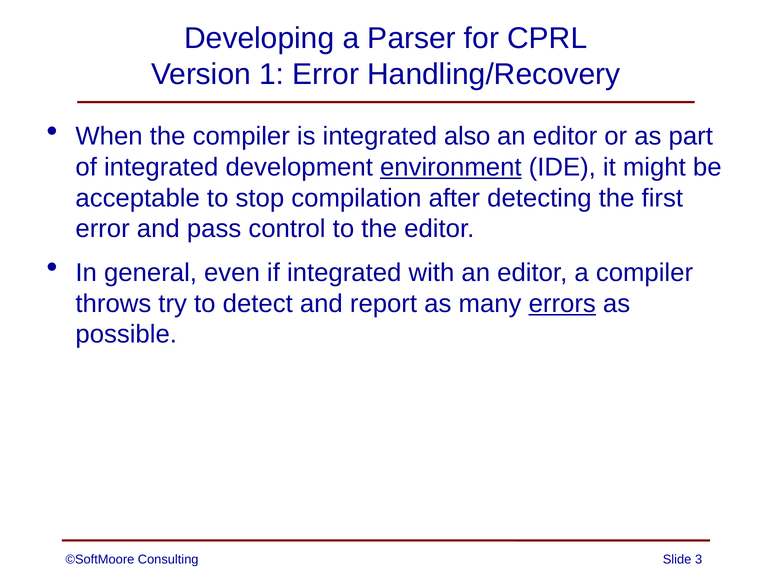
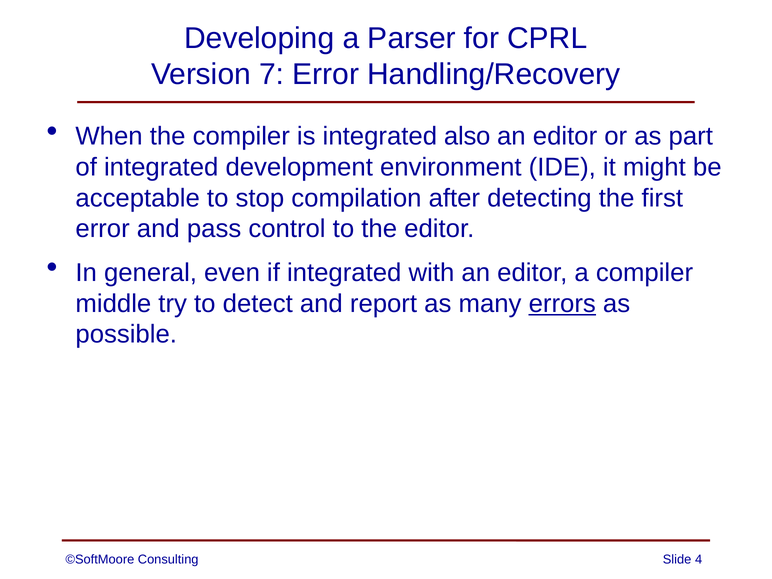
1: 1 -> 7 (272, 74)
environment underline: present -> none (451, 167)
throws: throws -> middle (113, 304)
3: 3 -> 4 (699, 559)
